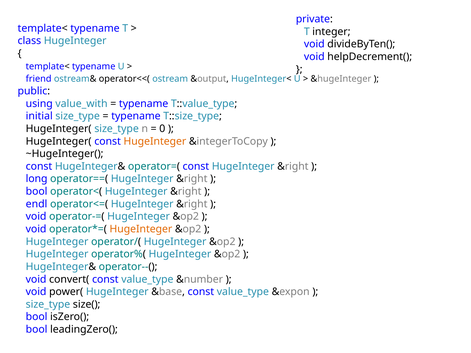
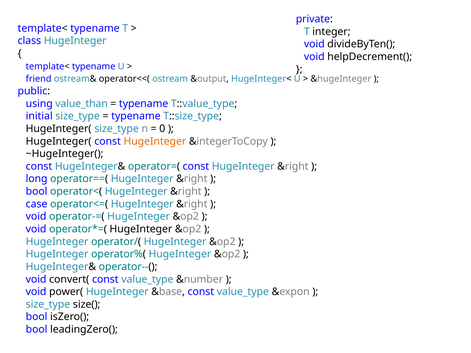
value_with: value_with -> value_than (82, 104)
endl: endl -> case (37, 204)
HugeInteger colour: orange -> black (141, 229)
